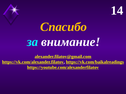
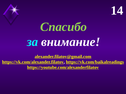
Спасибо colour: yellow -> light green (64, 27)
